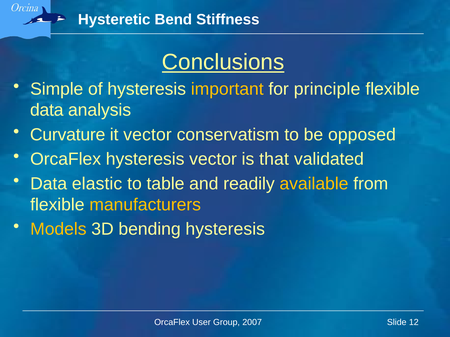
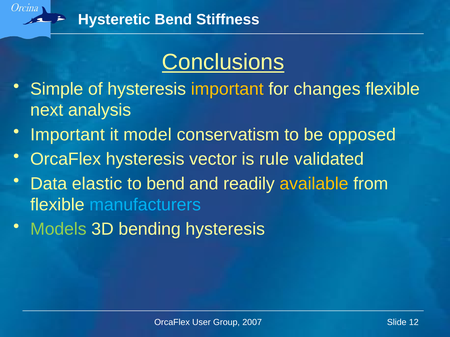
principle: principle -> changes (327, 89)
data: data -> next (47, 110)
Curvature: Curvature -> Important (68, 135)
it vector: vector -> model (148, 135)
that: that -> rule (274, 159)
to table: table -> bend (166, 184)
manufacturers colour: yellow -> light blue (145, 205)
Models colour: yellow -> light green (58, 229)
